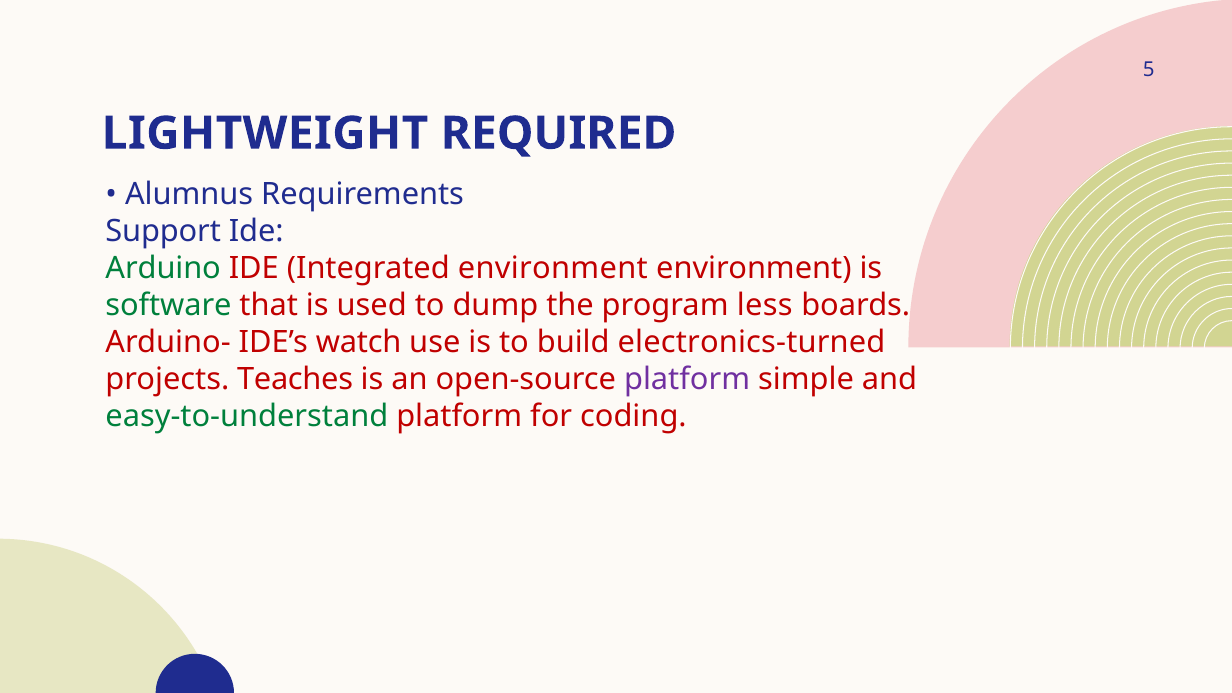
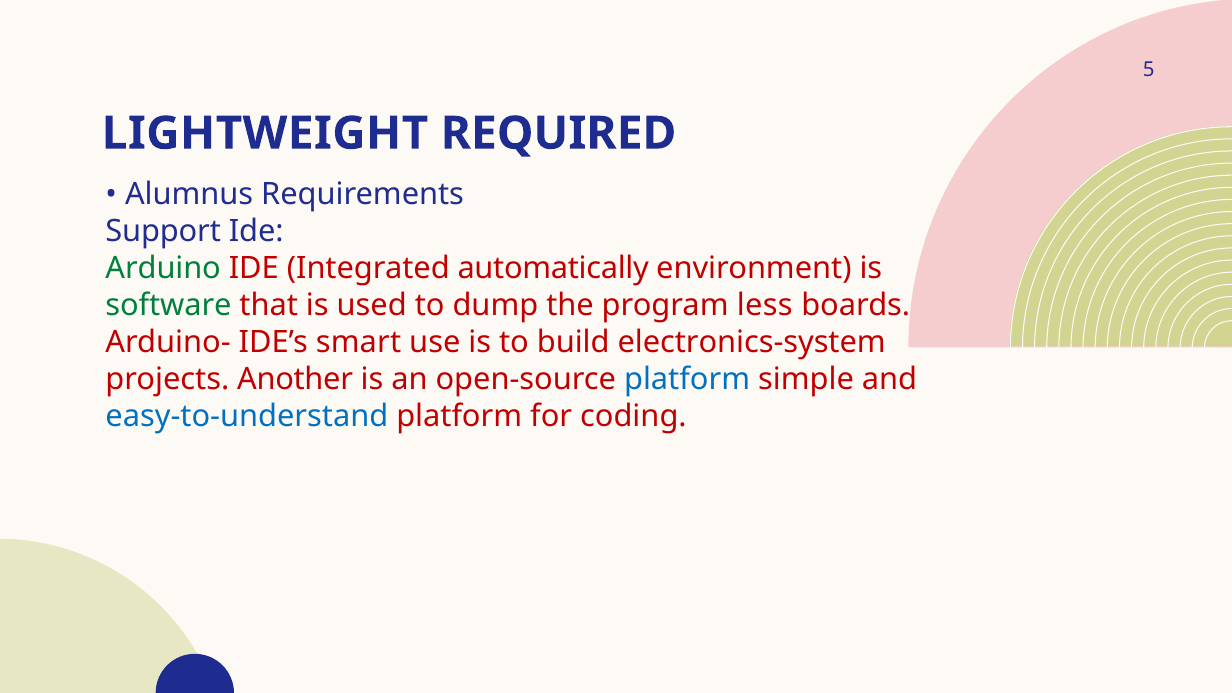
Integrated environment: environment -> automatically (553, 269)
watch: watch -> smart (359, 343)
electronics-turned: electronics-turned -> electronics-system (752, 343)
Teaches: Teaches -> Another (295, 380)
platform colour: purple -> blue (687, 380)
easy-to-understand colour: green -> blue (247, 417)
